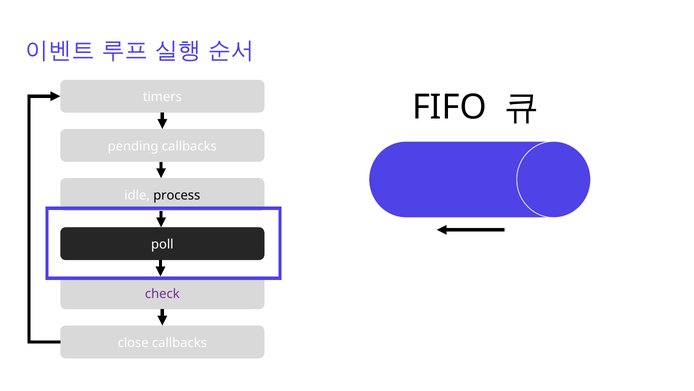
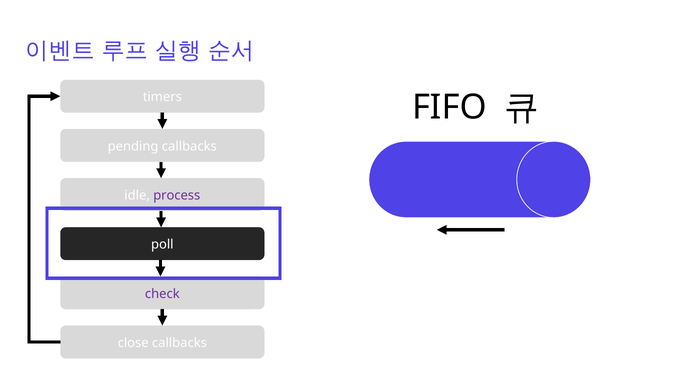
process colour: black -> purple (177, 195)
